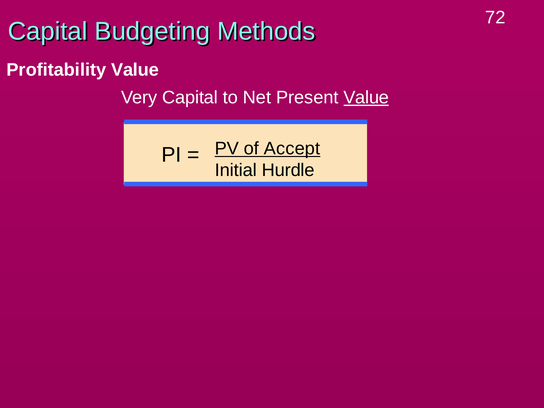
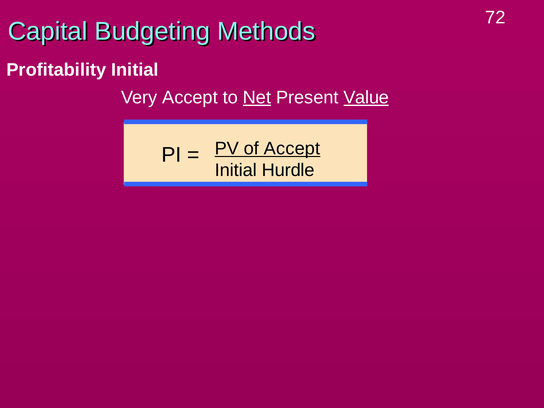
Profitability Value: Value -> Initial (135, 70)
Very Capital: Capital -> Accept (190, 98)
Net underline: none -> present (257, 98)
